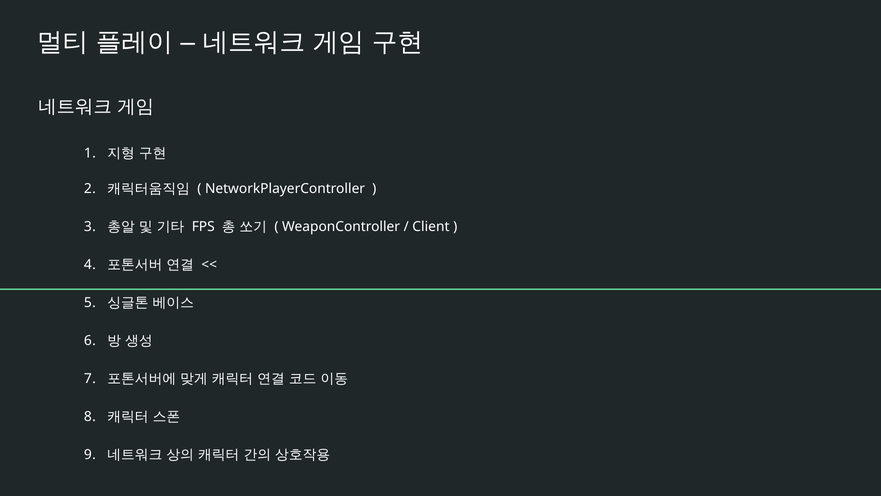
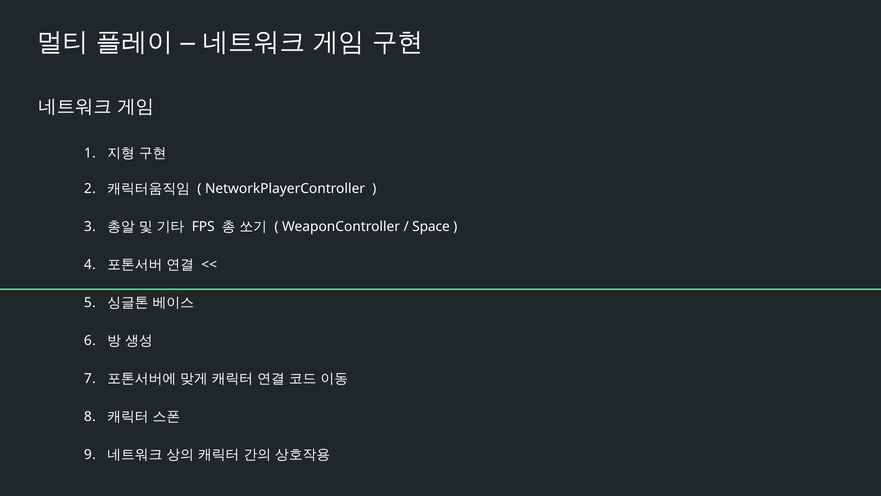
Client: Client -> Space (431, 227)
